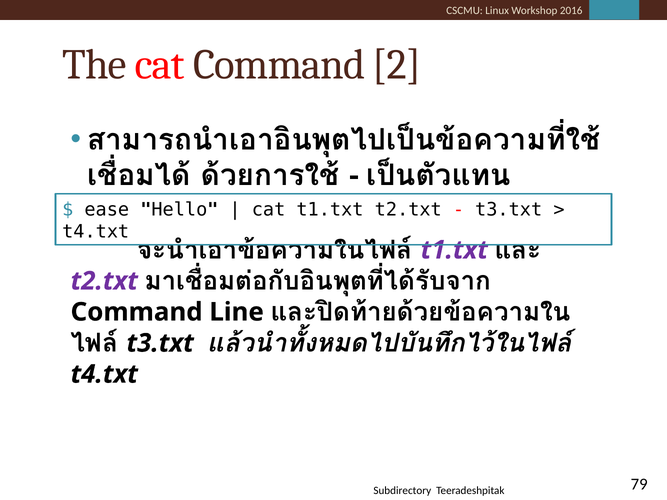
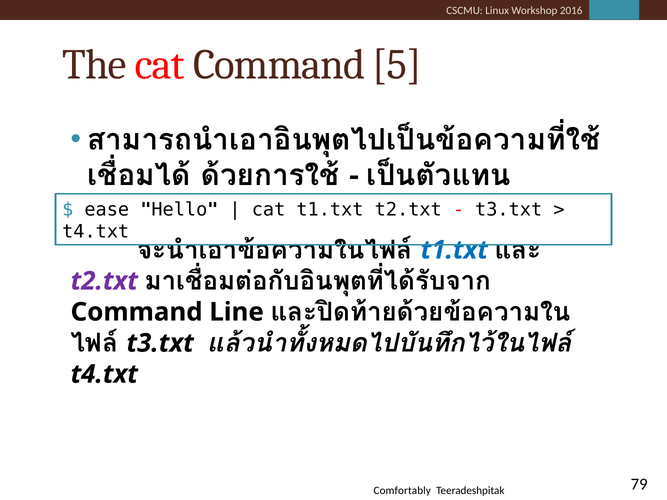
2: 2 -> 5 (397, 65)
t1.txt colour: purple -> blue (454, 250)
Subdirectory: Subdirectory -> Comfortably (402, 491)
